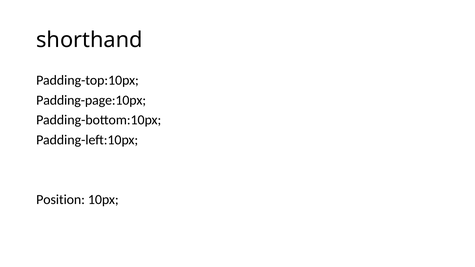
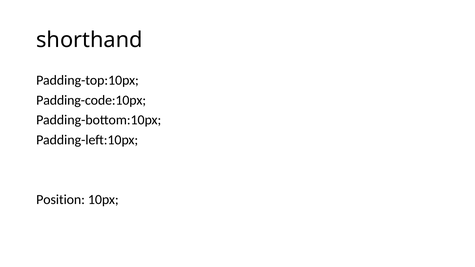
Padding-page:10px: Padding-page:10px -> Padding-code:10px (91, 100)
